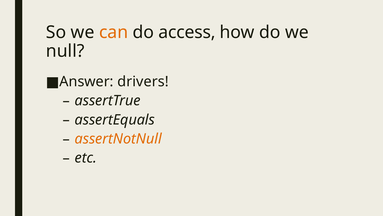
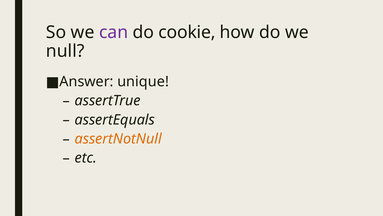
can colour: orange -> purple (114, 32)
access: access -> cookie (187, 32)
drivers: drivers -> unique (143, 81)
